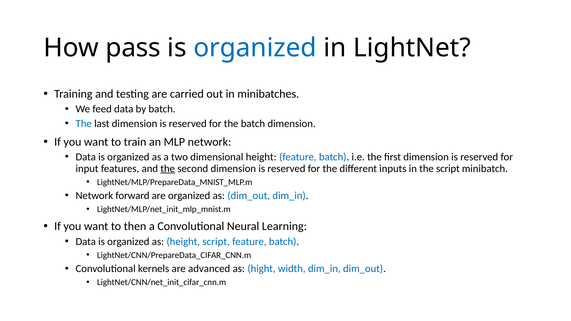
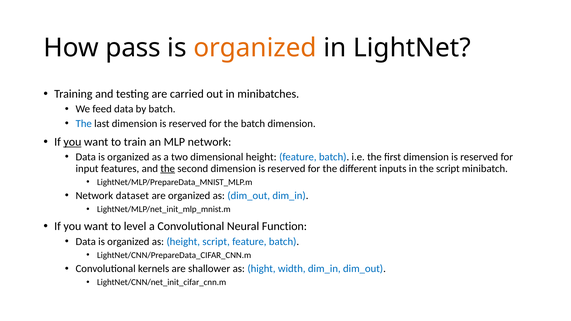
organized colour: blue -> orange (255, 48)
you underline: none -> present (72, 142)
forward: forward -> dataset (132, 196)
then: then -> level (135, 227)
Learning: Learning -> Function (284, 227)
advanced: advanced -> shallower (209, 269)
